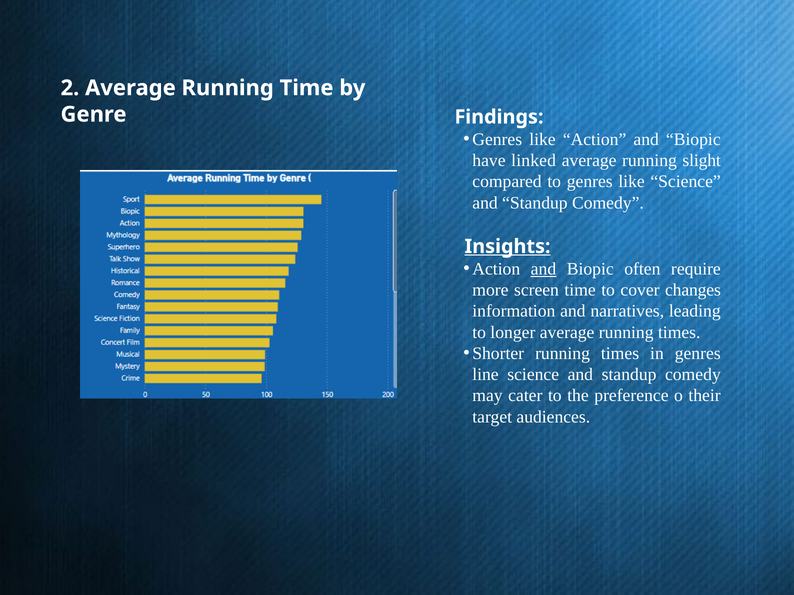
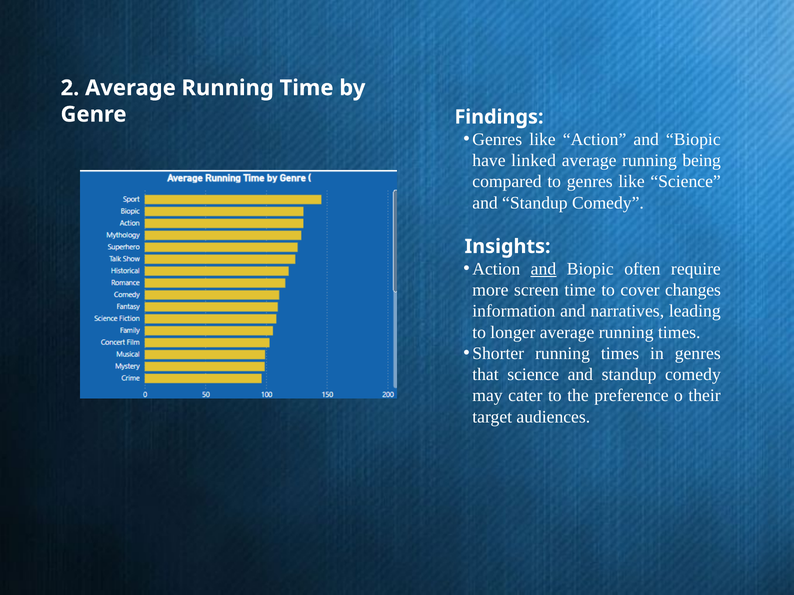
slight: slight -> being (702, 161)
Insights underline: present -> none (508, 247)
line: line -> that (486, 375)
